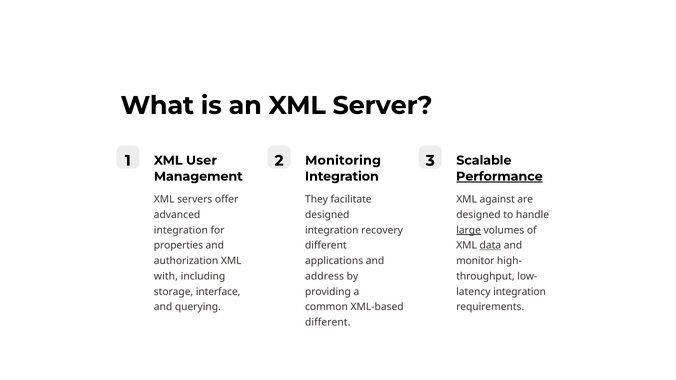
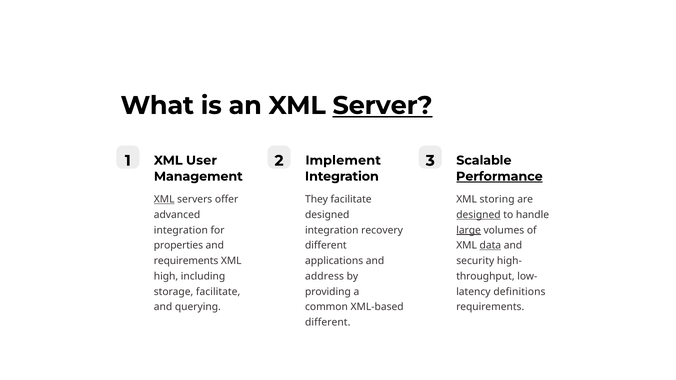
Server underline: none -> present (383, 106)
Monitoring: Monitoring -> Implement (343, 160)
XML underline: none -> present (164, 199)
against: against -> storing (497, 199)
designed underline: none -> present (478, 215)
authorization: authorization -> requirements (186, 261)
monitor: monitor -> security (475, 261)
with: with -> high (166, 276)
storage interface: interface -> facilitate (218, 292)
integration: integration -> definitions (519, 292)
